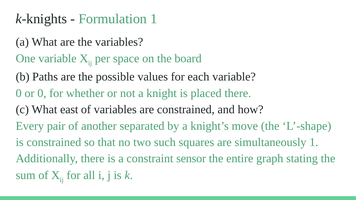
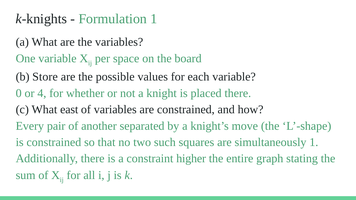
Paths: Paths -> Store (45, 77)
or 0: 0 -> 4 (42, 93)
sensor: sensor -> higher (191, 159)
